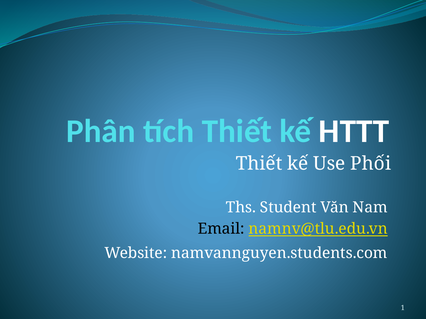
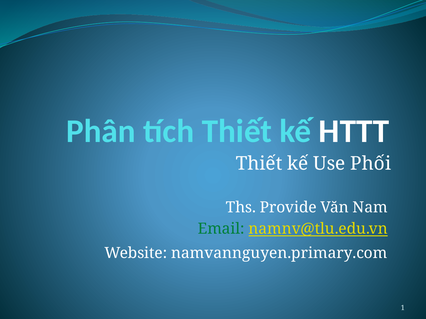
Student: Student -> Provide (288, 208)
Email colour: black -> green (221, 229)
namvannguyen.students.com: namvannguyen.students.com -> namvannguyen.primary.com (279, 253)
